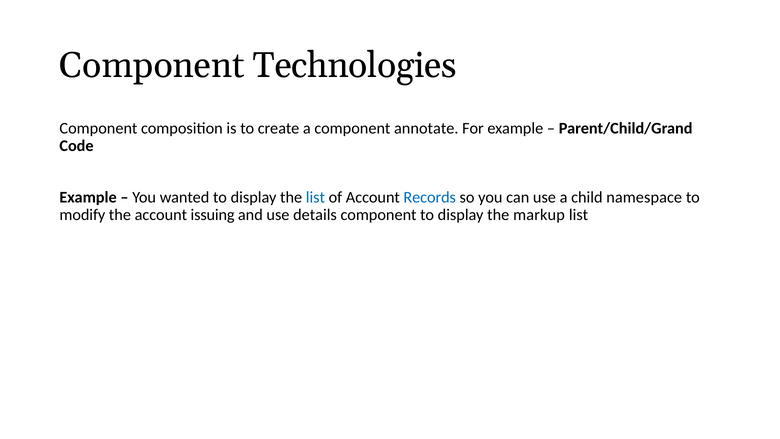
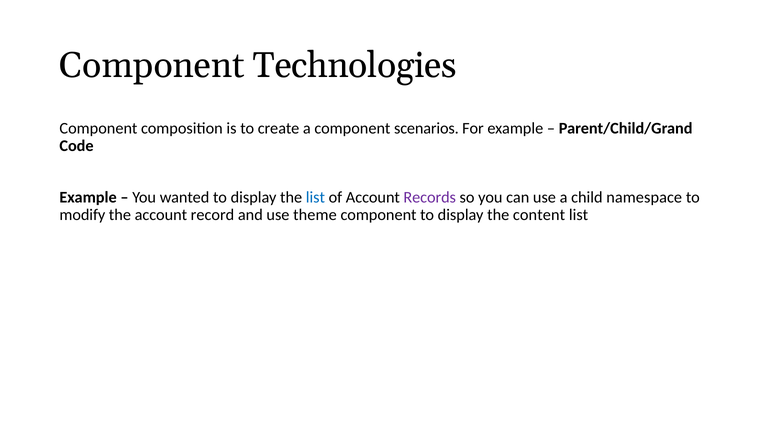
annotate: annotate -> scenarios (426, 128)
Records colour: blue -> purple (430, 197)
issuing: issuing -> record (212, 215)
details: details -> theme (315, 215)
markup: markup -> content (539, 215)
